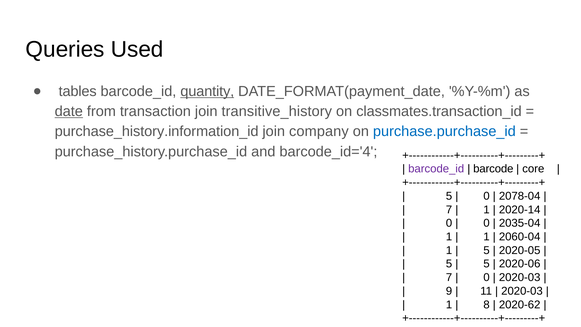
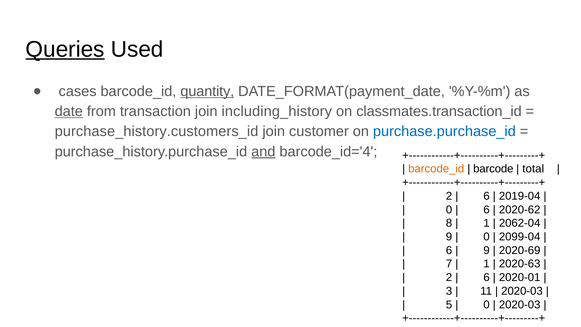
Queries underline: none -> present (65, 49)
tables: tables -> cases (78, 91)
transitive_history: transitive_history -> including_history (277, 111)
purchase_history.information_id: purchase_history.information_id -> purchase_history.customers_id (157, 131)
company: company -> customer (319, 131)
and underline: none -> present (263, 151)
barcode_id colour: purple -> orange (436, 169)
core: core -> total (533, 169)
5: 5 -> 2 (449, 196)
0: 0 -> 6 (486, 196)
2078-04: 2078-04 -> 2019-04 (520, 196)
7: 7 -> 0 (449, 210)
1: 1 -> 6 (486, 210)
2020-14: 2020-14 -> 2020-62 (520, 210)
0: 0 -> 8 (449, 223)
0: 0 -> 1 (486, 223)
2035-04: 2035-04 -> 2062-04 (520, 223)
1: 1 -> 9 (449, 237)
1: 1 -> 0 (486, 237)
2060-04: 2060-04 -> 2099-04 (520, 237)
1: 1 -> 6 (449, 250)
5: 5 -> 9 (486, 250)
2020-05: 2020-05 -> 2020-69 (520, 250)
5: 5 -> 7 (449, 264)
5: 5 -> 1 (486, 264)
2020-06: 2020-06 -> 2020-63 (520, 264)
7: 7 -> 2 (449, 277)
0: 0 -> 6 (486, 277)
2020-03: 2020-03 -> 2020-01 (520, 277)
9: 9 -> 3 (449, 291)
1: 1 -> 5 (449, 304)
8: 8 -> 0 (486, 304)
2020-62: 2020-62 -> 2020-03 (520, 304)
